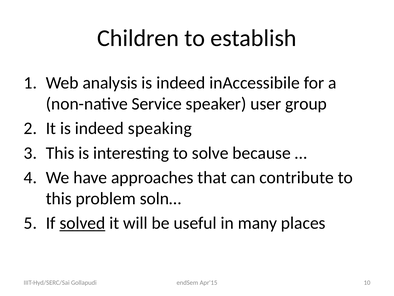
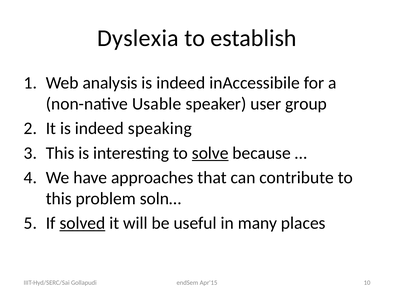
Children: Children -> Dyslexia (138, 38)
Service: Service -> Usable (157, 104)
solve underline: none -> present (210, 153)
